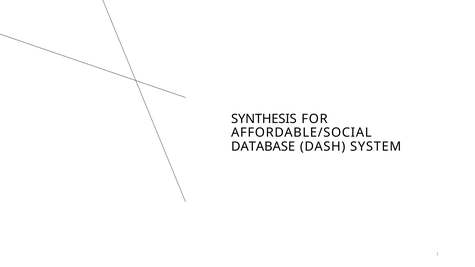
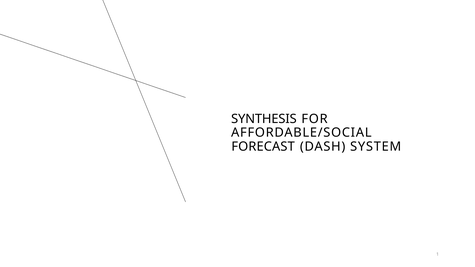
DATABASE: DATABASE -> FORECAST (263, 147)
